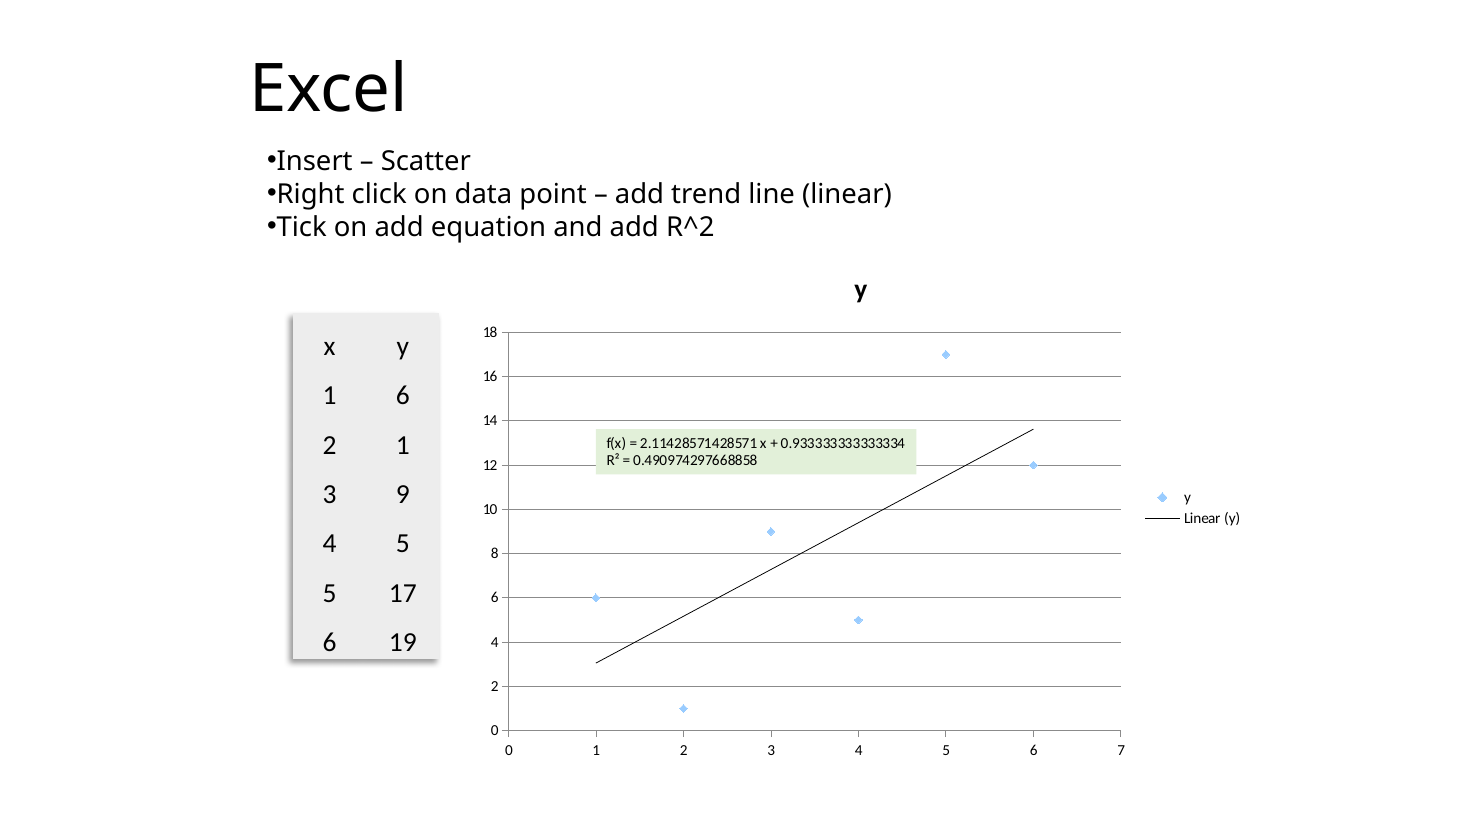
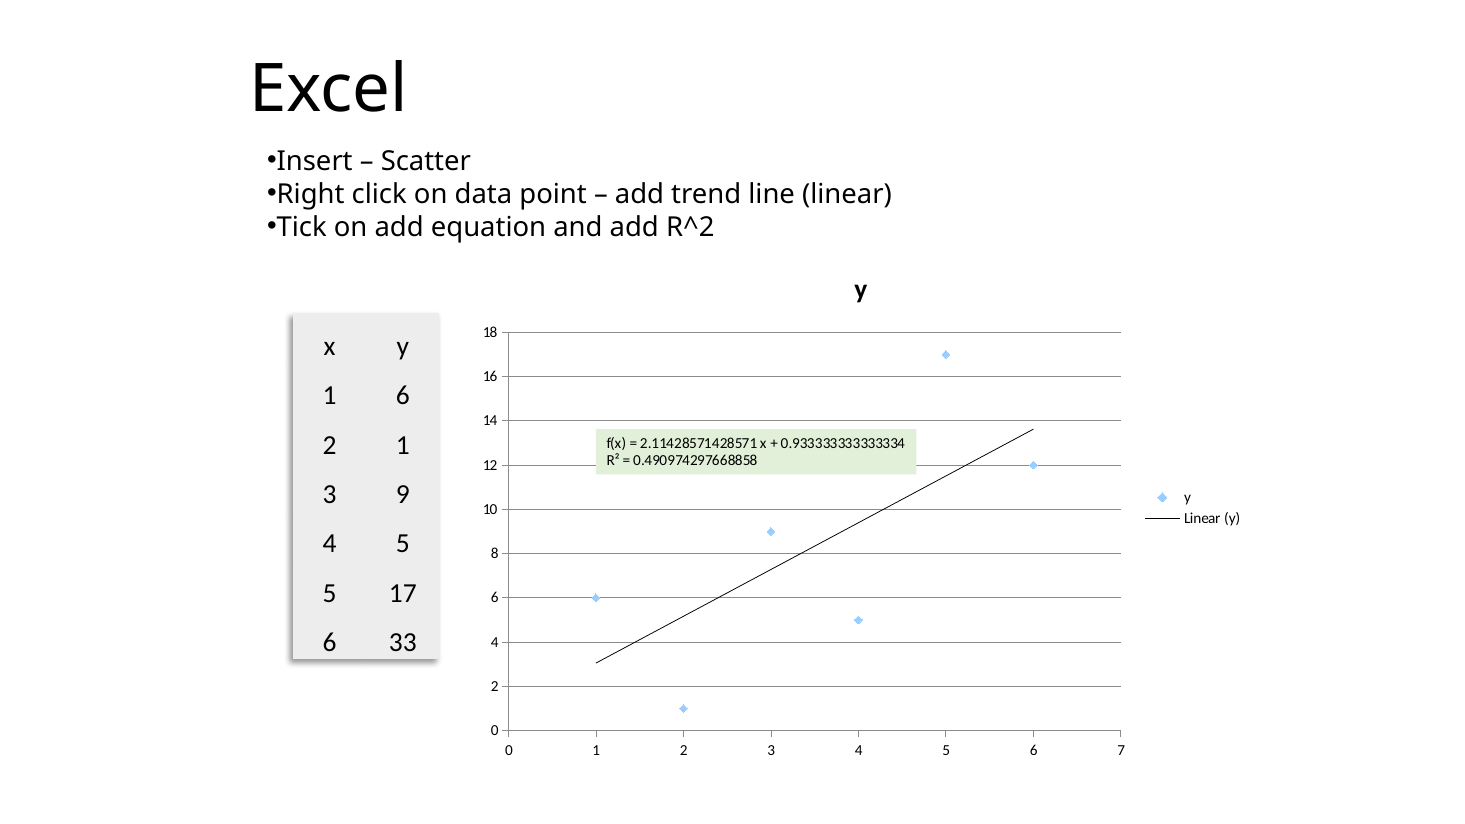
19: 19 -> 33 (403, 643)
